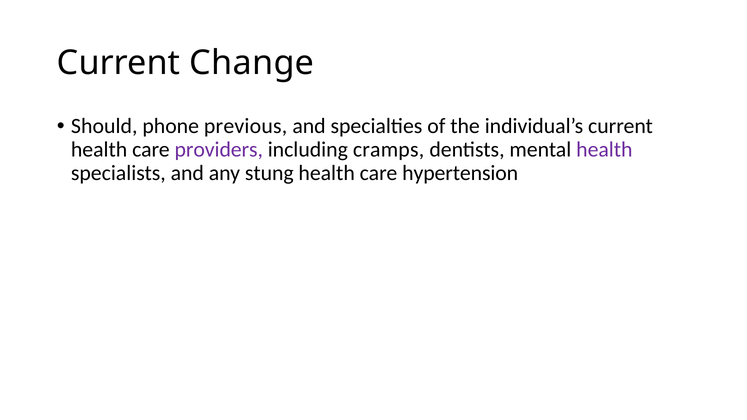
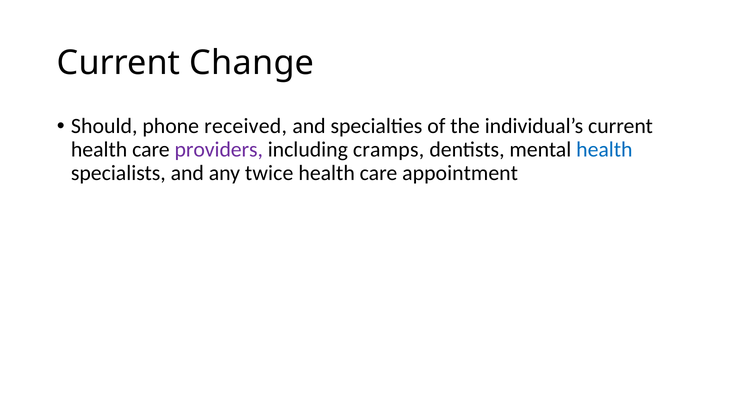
previous: previous -> received (246, 126)
health colour: purple -> blue (604, 150)
stung: stung -> twice (269, 173)
hypertension: hypertension -> appointment (460, 173)
